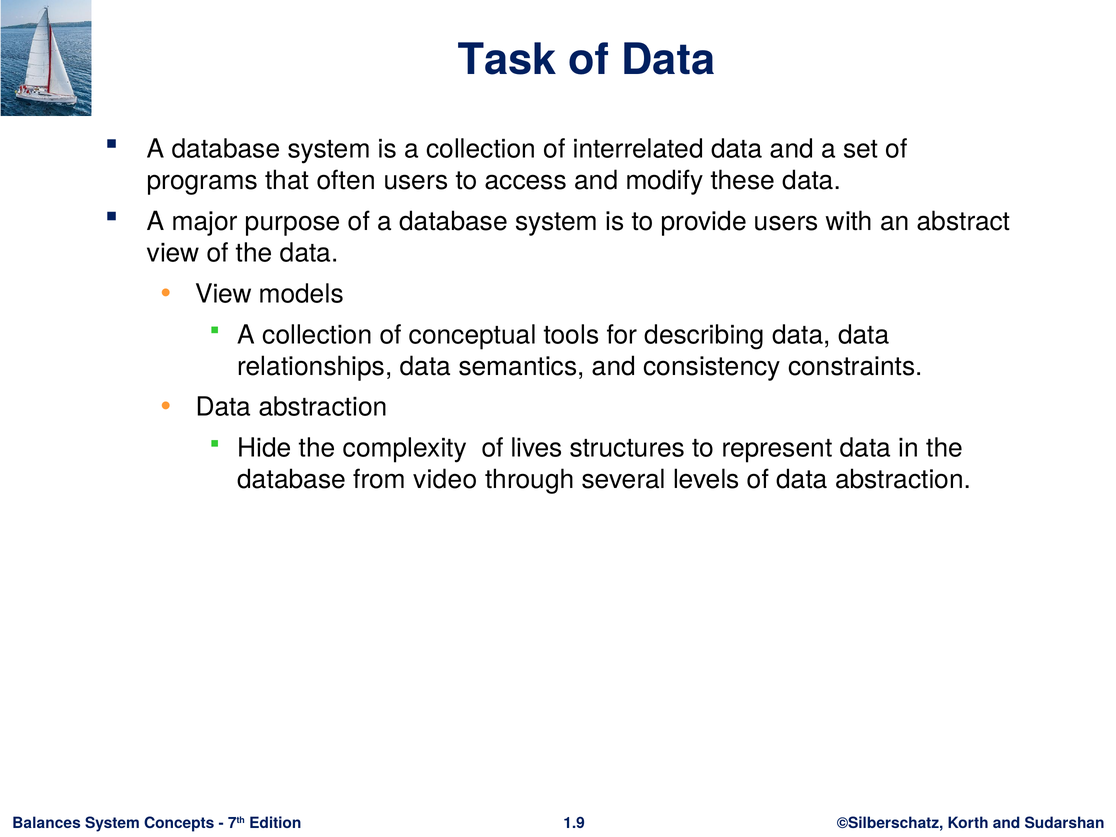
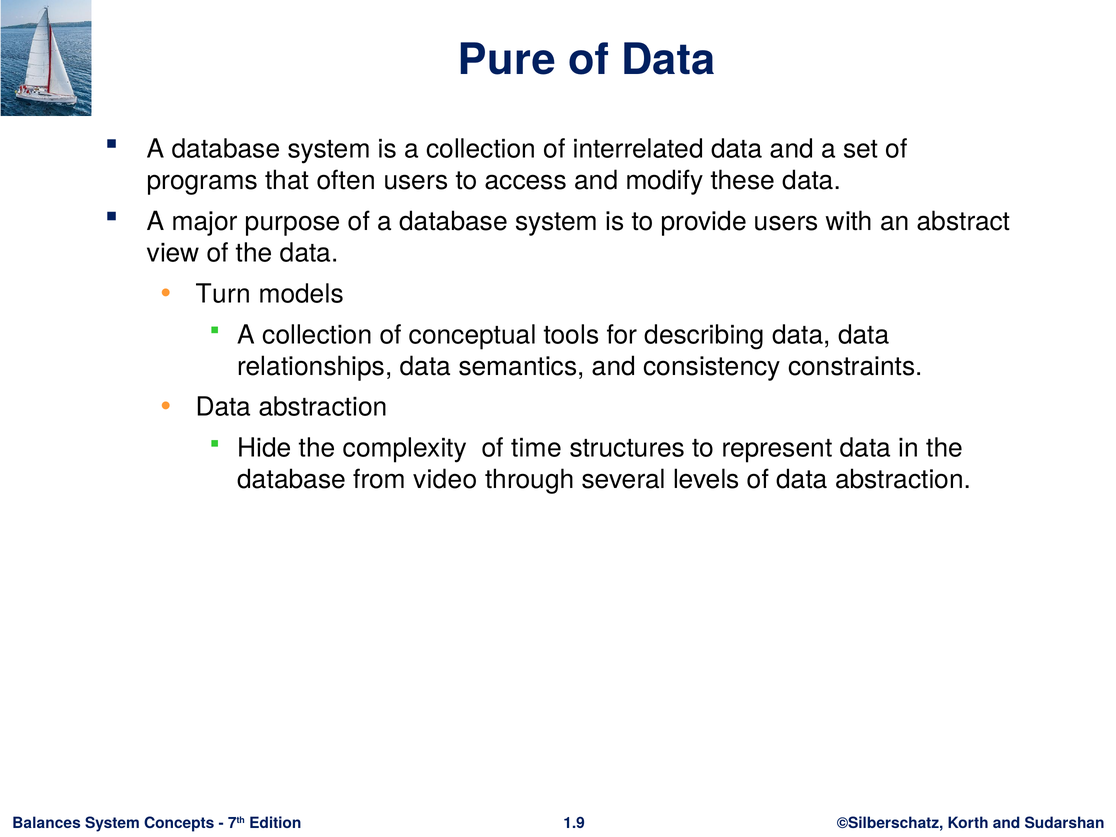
Task: Task -> Pure (507, 60)
View: View -> Turn (223, 294)
lives: lives -> time (536, 448)
